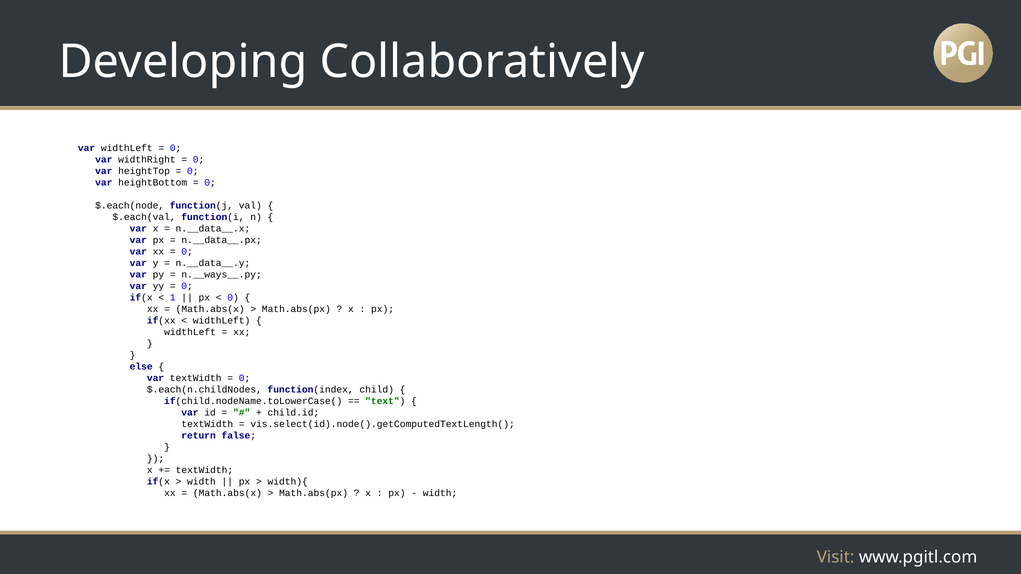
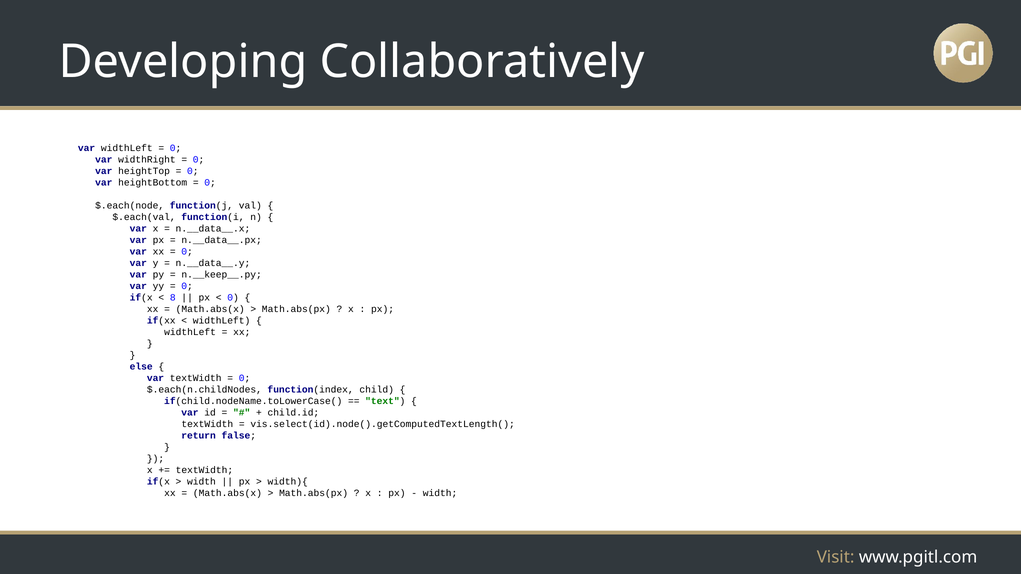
n.__ways__.py: n.__ways__.py -> n.__keep__.py (222, 275)
1: 1 -> 8 (173, 298)
